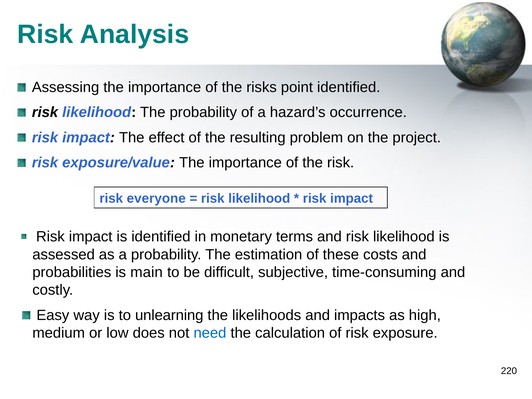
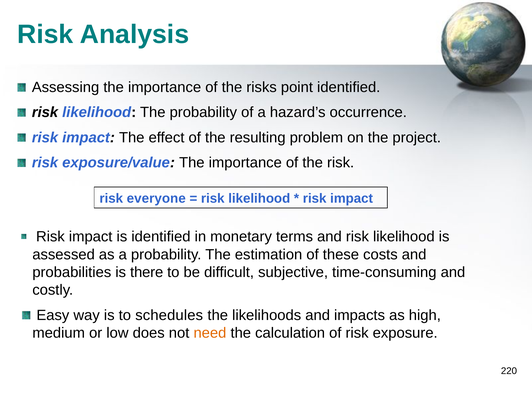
main: main -> there (147, 272)
unlearning: unlearning -> schedules (169, 315)
need colour: blue -> orange (210, 333)
